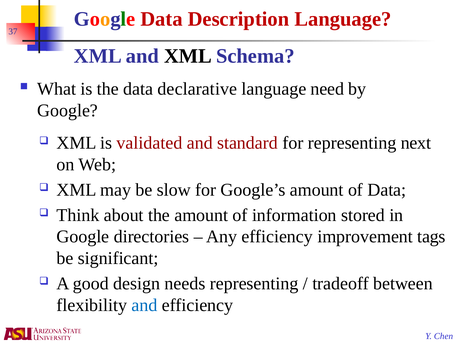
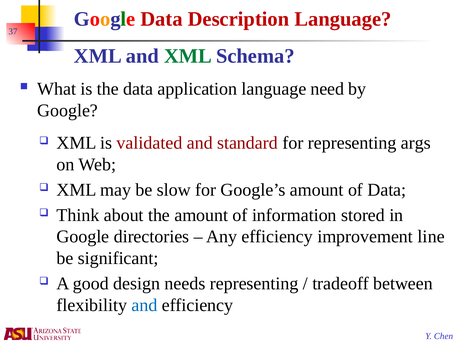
XML colour: black -> green (188, 56)
declarative: declarative -> application (197, 89)
next: next -> args (416, 143)
tags: tags -> line (431, 236)
